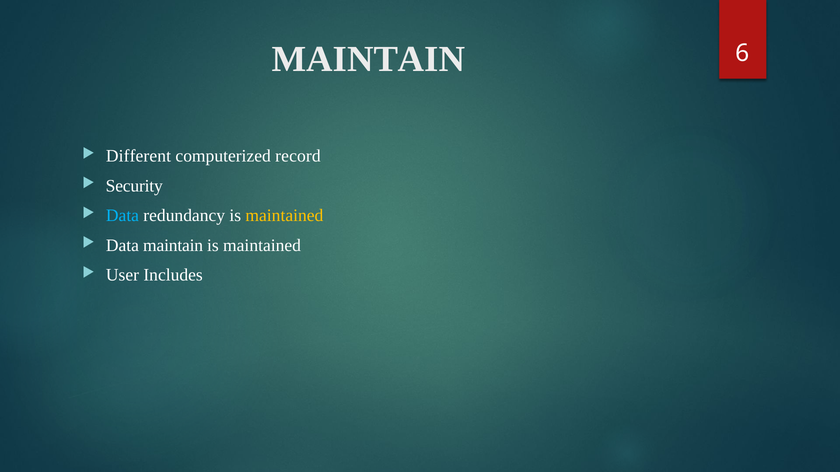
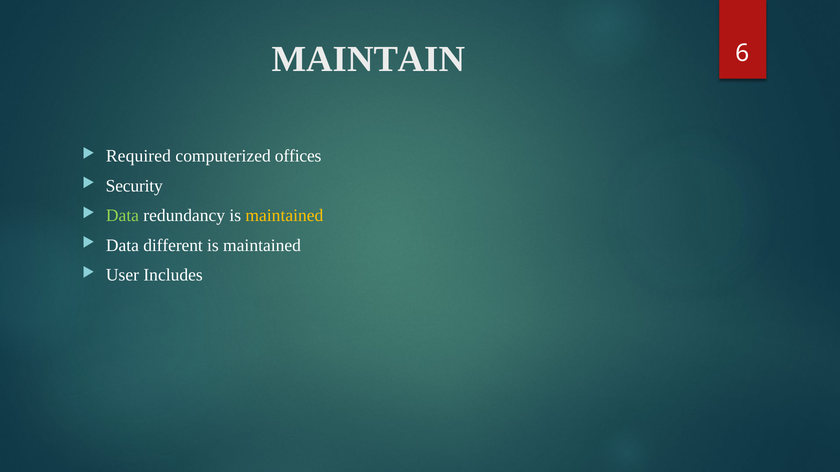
Different: Different -> Required (138, 156)
record: record -> offices (298, 156)
Data colour: light blue -> light green (122, 216)
Data maintain: maintain -> different (173, 246)
